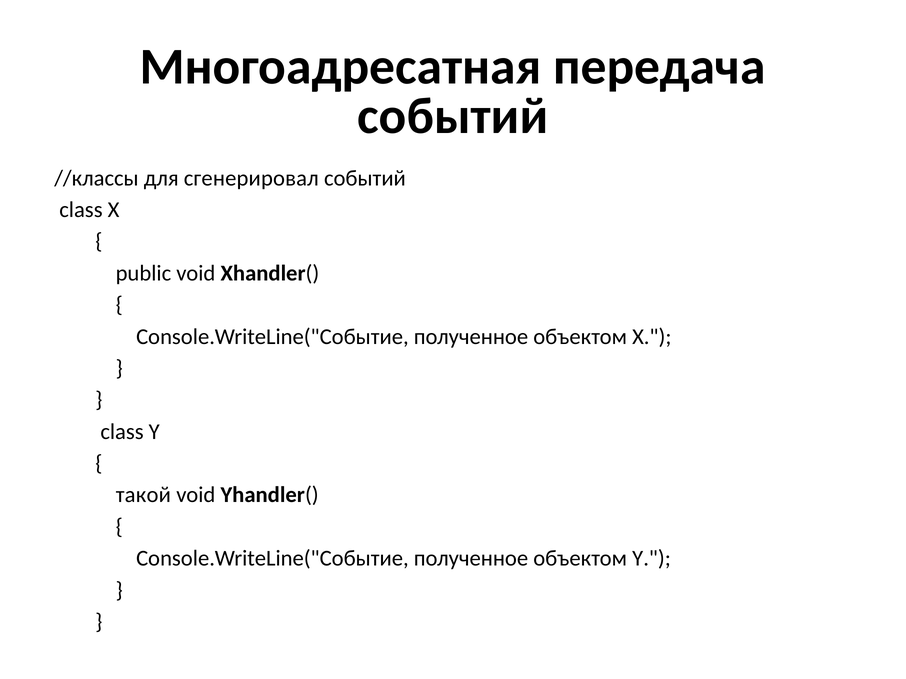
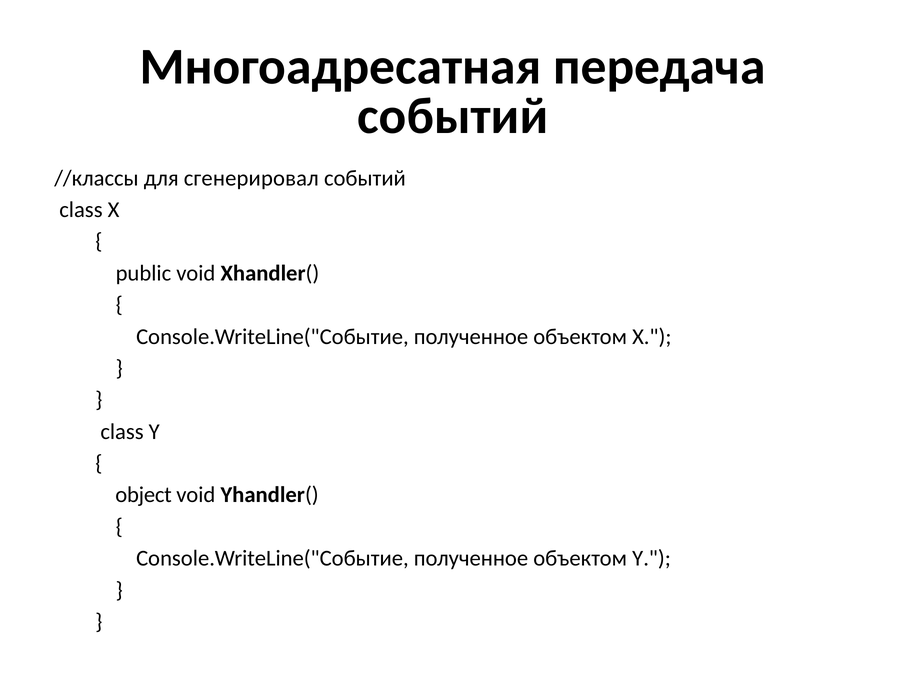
такой: такой -> object (144, 495)
